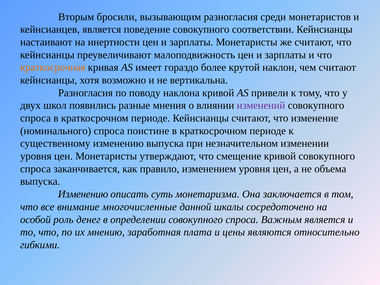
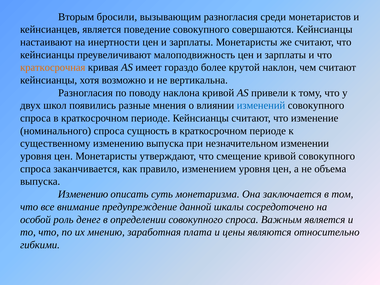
соответствии: соответствии -> совершаются (263, 29)
изменений colour: purple -> blue (261, 105)
поистине: поистине -> сущность (148, 131)
многочисленные: многочисленные -> предупреждение (140, 207)
